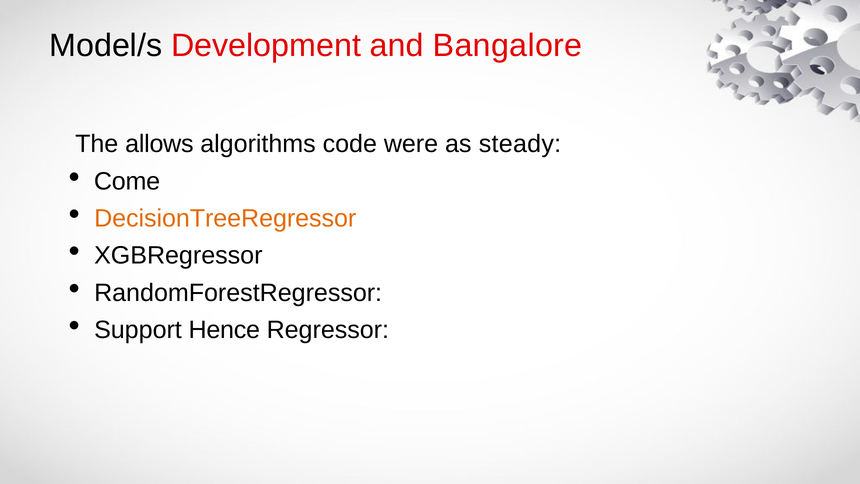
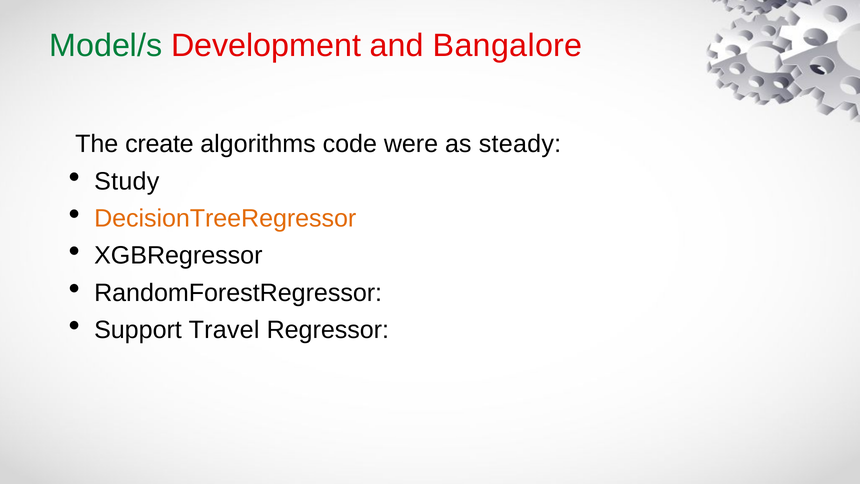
Model/s colour: black -> green (106, 45)
allows: allows -> create (159, 144)
Come: Come -> Study (127, 181)
Hence: Hence -> Travel (224, 330)
